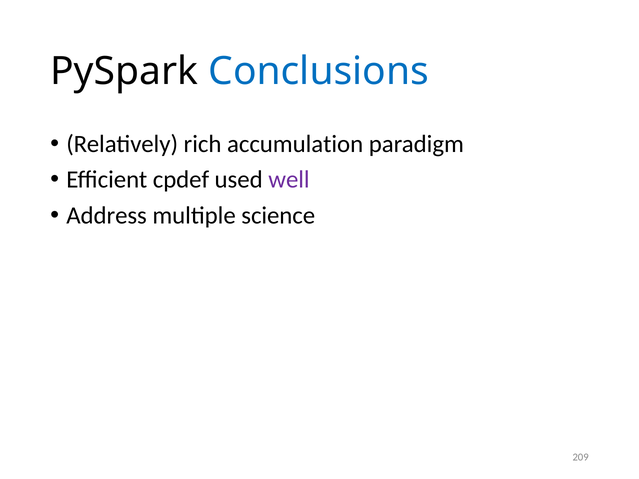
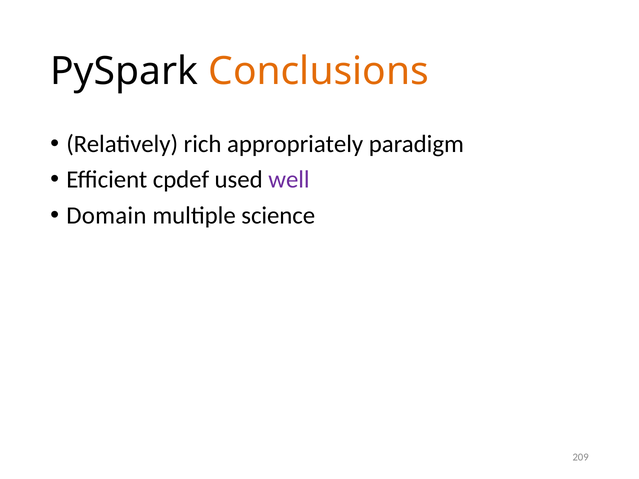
Conclusions colour: blue -> orange (319, 72)
accumulation: accumulation -> appropriately (295, 144)
Address: Address -> Domain (106, 215)
